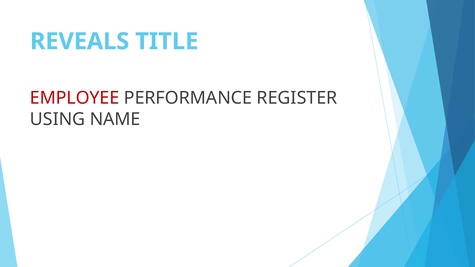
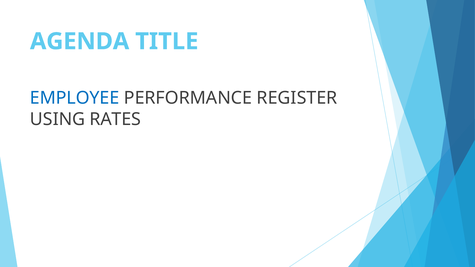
REVEALS: REVEALS -> AGENDA (80, 41)
EMPLOYEE colour: red -> blue (75, 98)
NAME: NAME -> RATES (115, 119)
